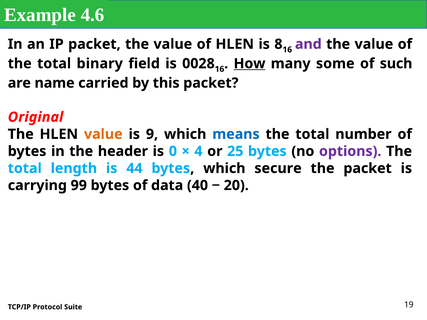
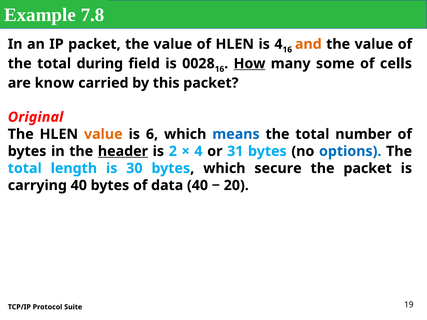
4.6: 4.6 -> 7.8 (93, 15)
is 8: 8 -> 4 (278, 44)
and colour: purple -> orange (308, 44)
binary: binary -> during (100, 64)
such: such -> cells (396, 64)
name: name -> know (54, 83)
9: 9 -> 6 (152, 134)
header underline: none -> present (123, 151)
0: 0 -> 2 (173, 151)
25: 25 -> 31 (235, 151)
options colour: purple -> blue (350, 151)
44: 44 -> 30 (134, 168)
carrying 99: 99 -> 40 (79, 186)
